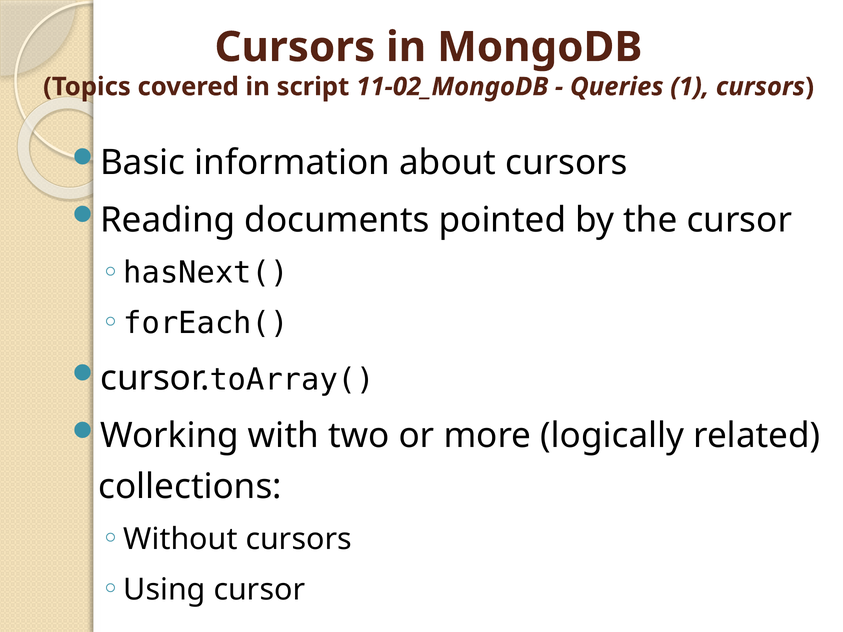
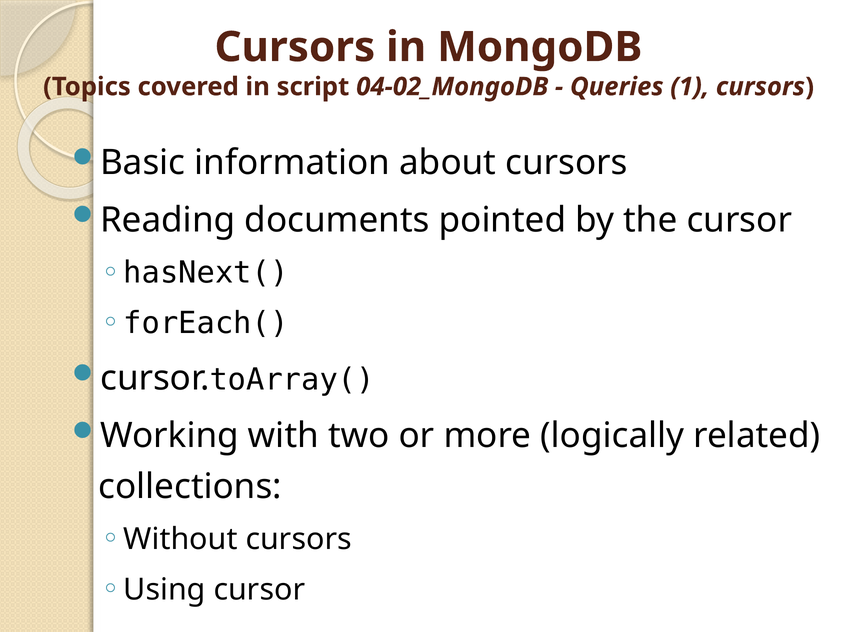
11-02_MongoDB: 11-02_MongoDB -> 04-02_MongoDB (452, 87)
